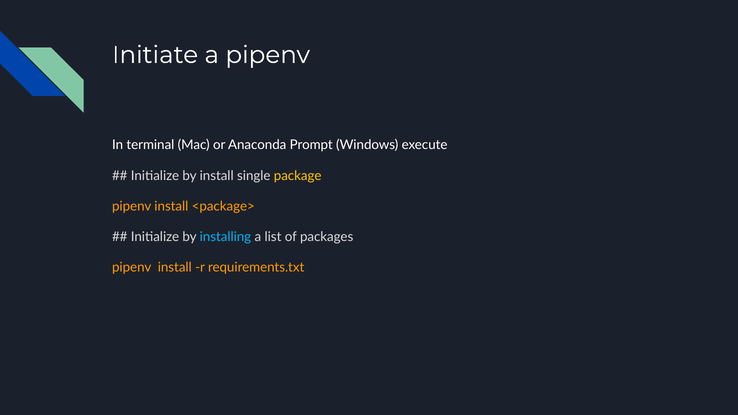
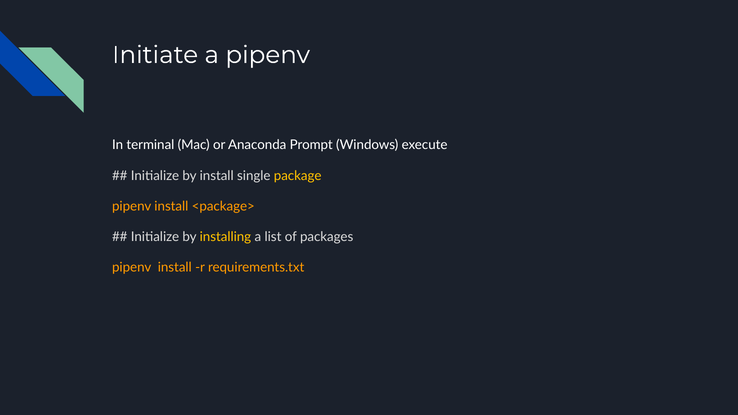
installing colour: light blue -> yellow (225, 237)
